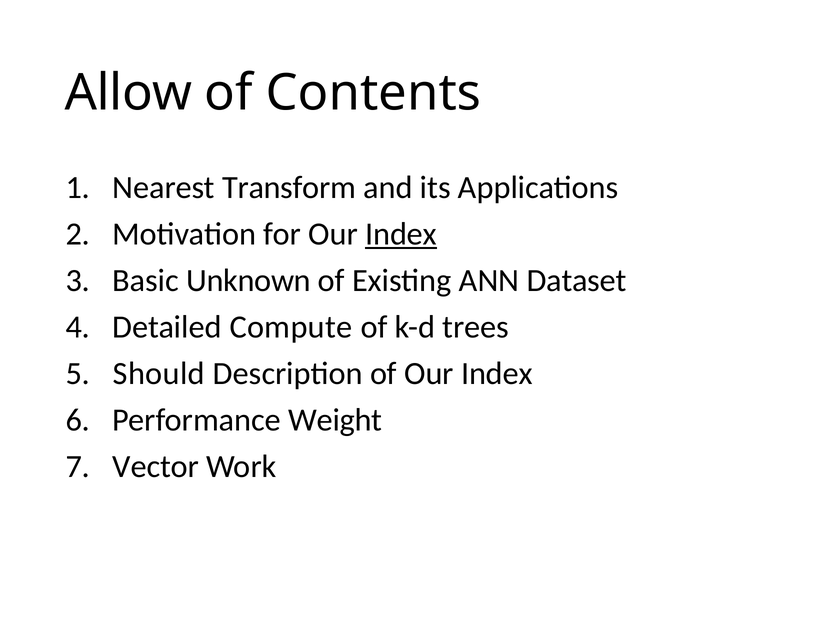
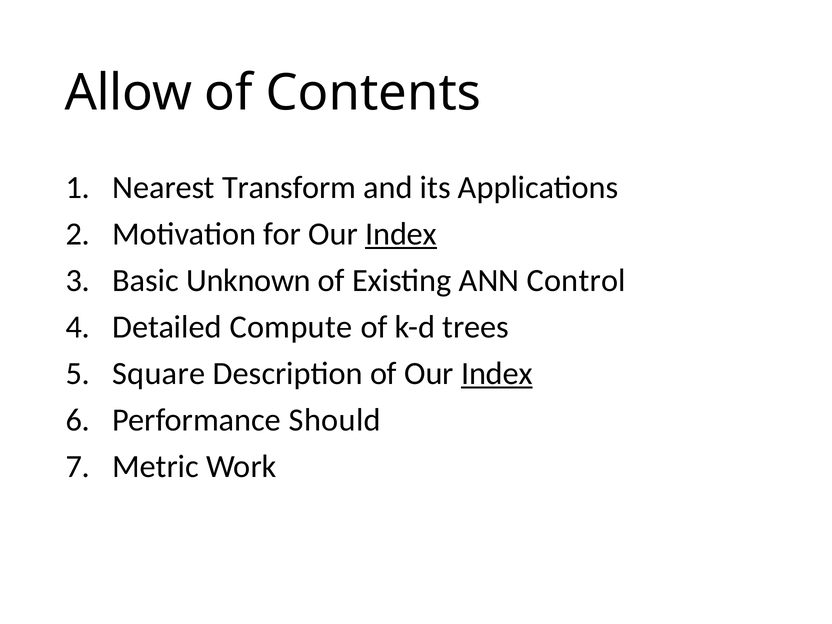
Dataset: Dataset -> Control (576, 281)
Should: Should -> Square (159, 374)
Index underline: none -> present (497, 374)
Weight: Weight -> Should (335, 420)
Vector: Vector -> Metric (156, 467)
